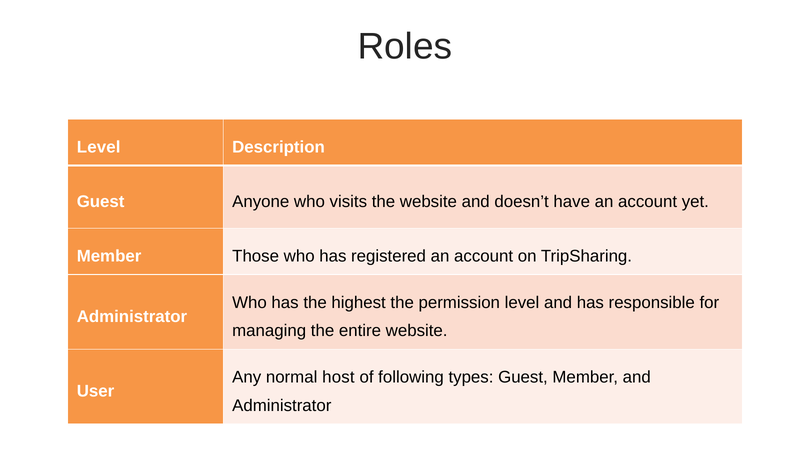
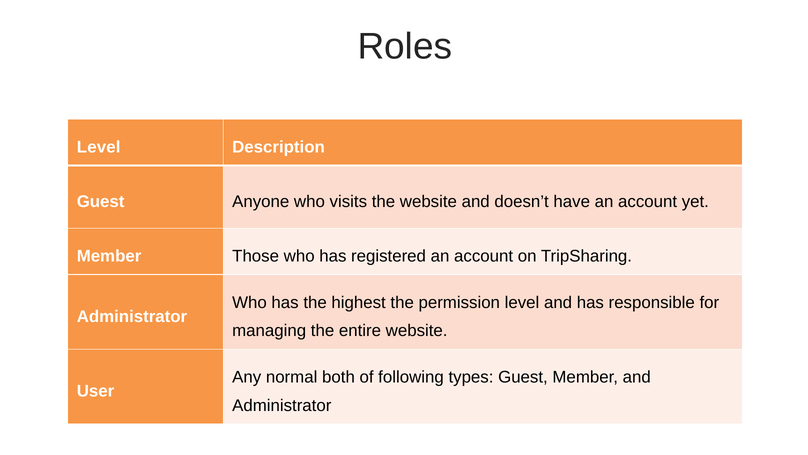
host: host -> both (338, 377)
